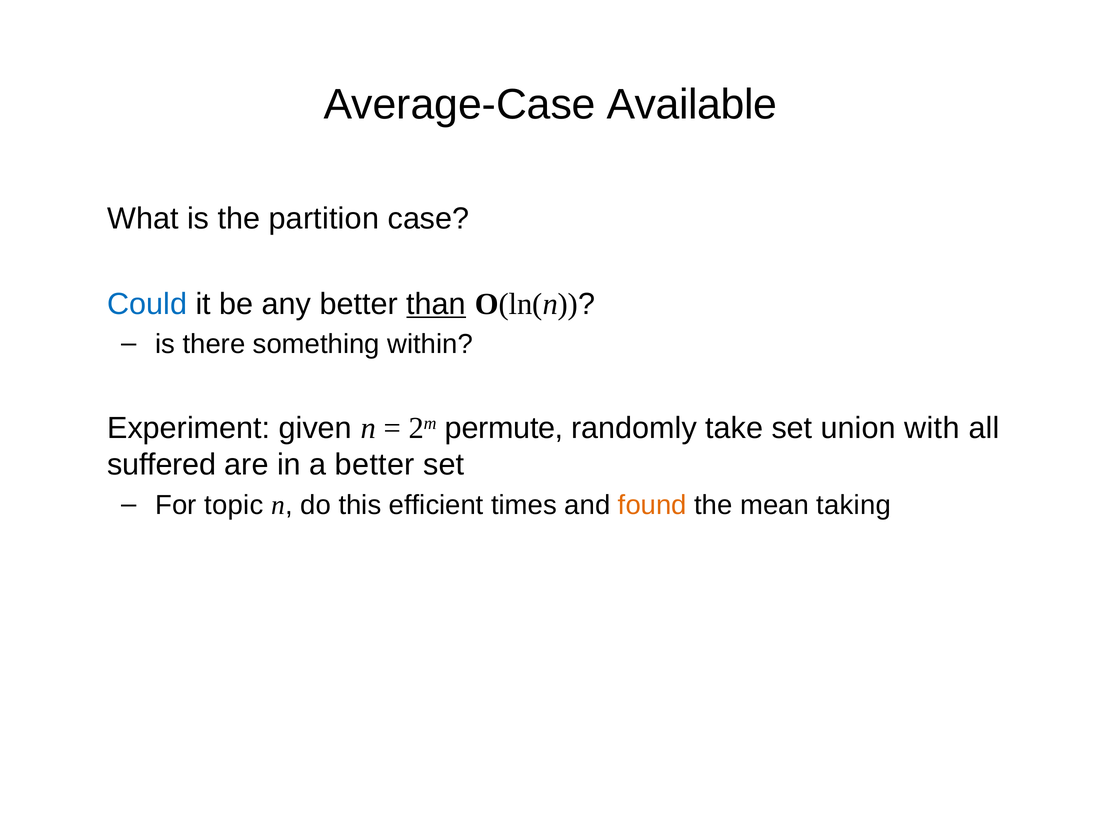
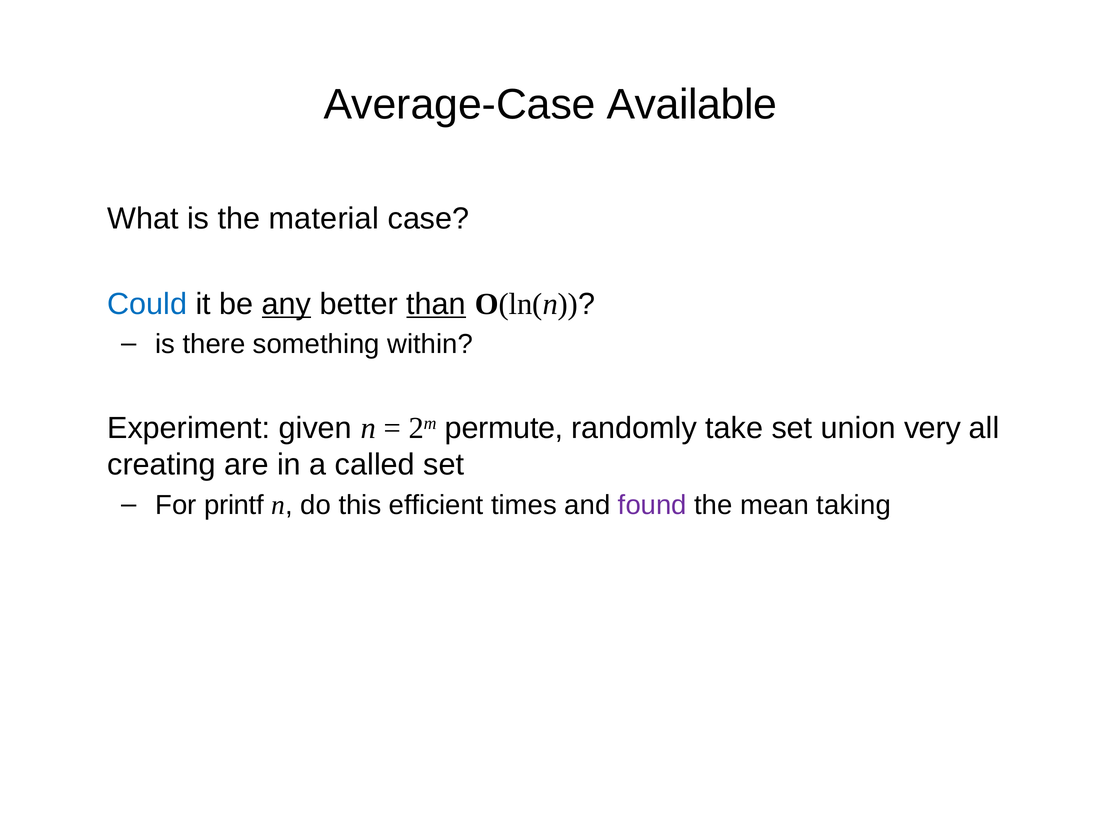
partition: partition -> material (324, 218)
any underline: none -> present (286, 304)
with: with -> very (932, 428)
suffered: suffered -> creating (162, 465)
a better: better -> called (375, 465)
topic: topic -> printf (234, 505)
found colour: orange -> purple (652, 505)
